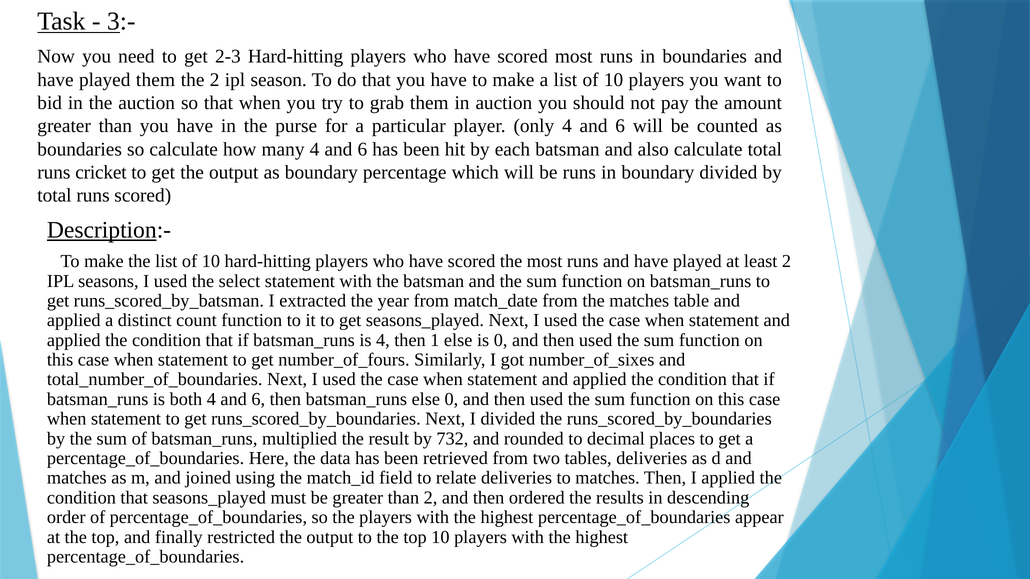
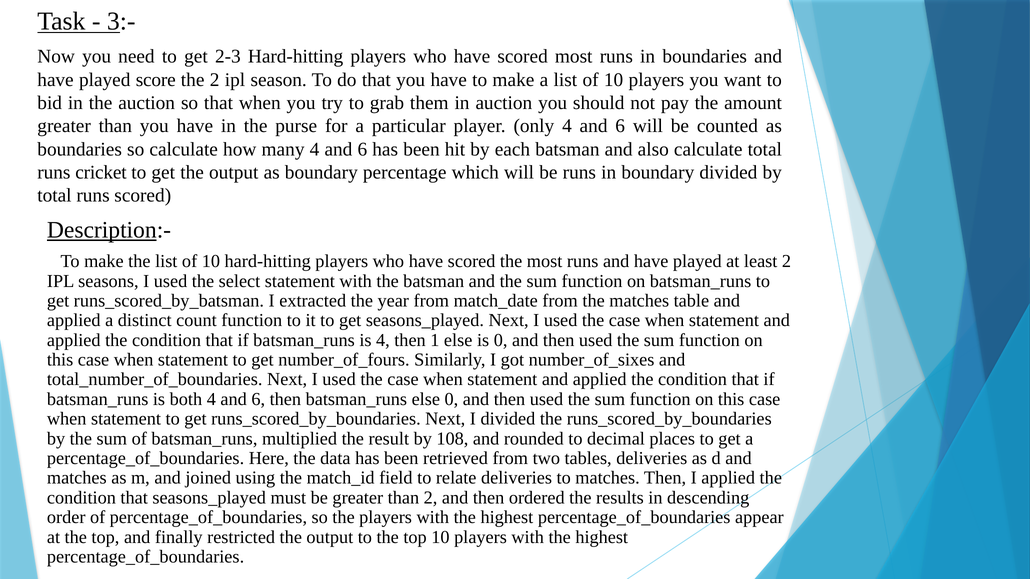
played them: them -> score (156, 80)
732: 732 -> 108 (452, 439)
